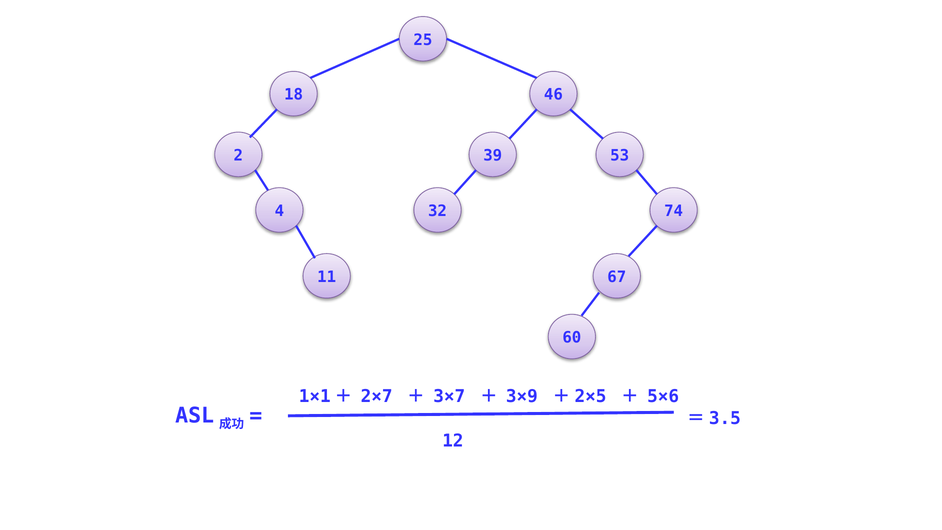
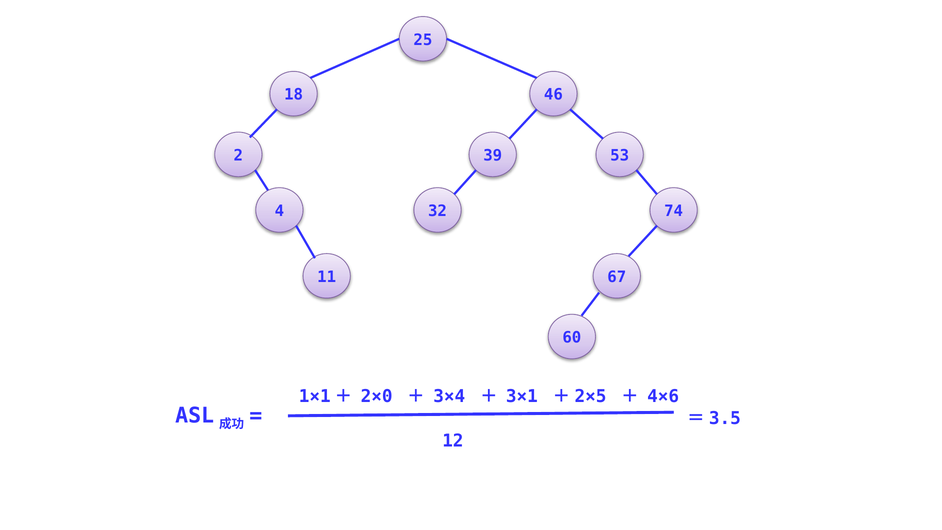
2×7: 2×7 -> 2×0 (377, 396)
3×7: 3×7 -> 3×4 (449, 396)
3×9: 3×9 -> 3×1 (522, 396)
5×6: 5×6 -> 4×6 (663, 396)
